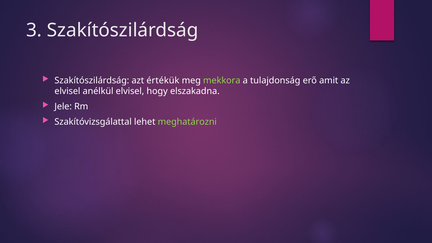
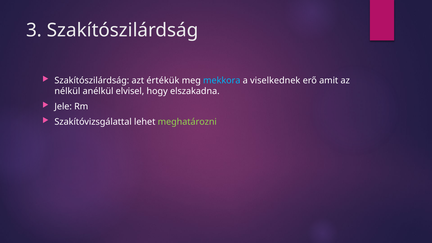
mekkora colour: light green -> light blue (222, 80)
tulajdonság: tulajdonság -> viselkednek (275, 80)
elvisel: elvisel -> nélkül (67, 91)
